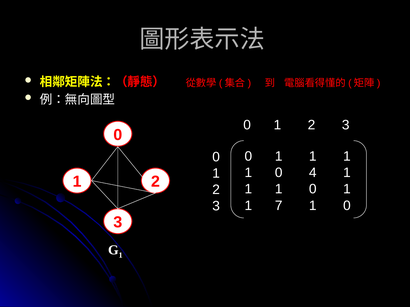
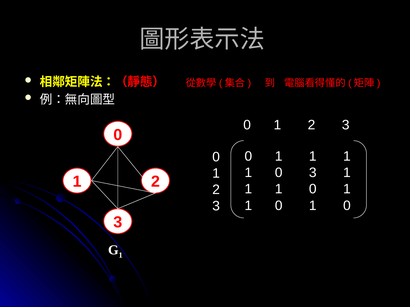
0 4: 4 -> 3 (313, 173)
7: 7 -> 0 (279, 206)
